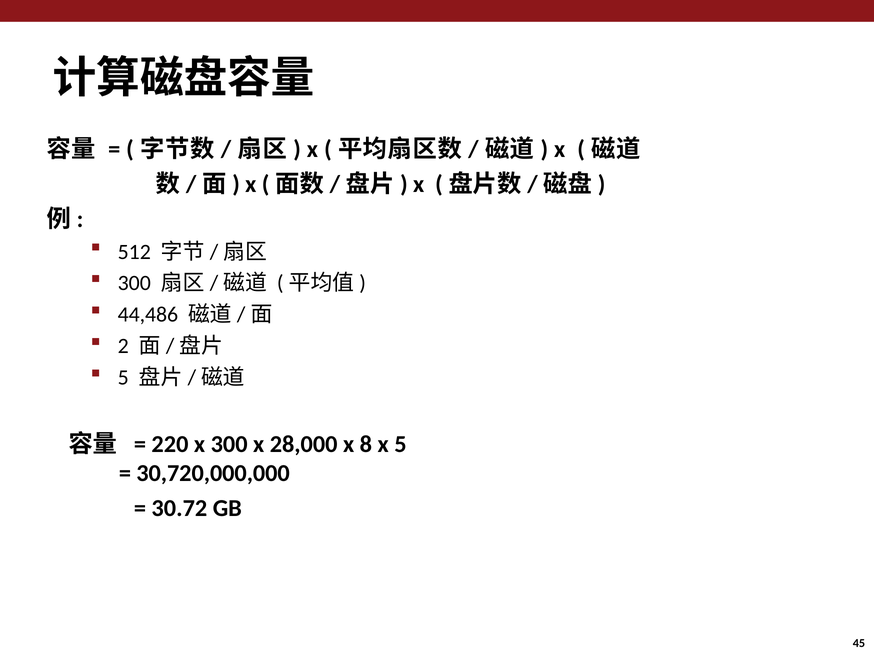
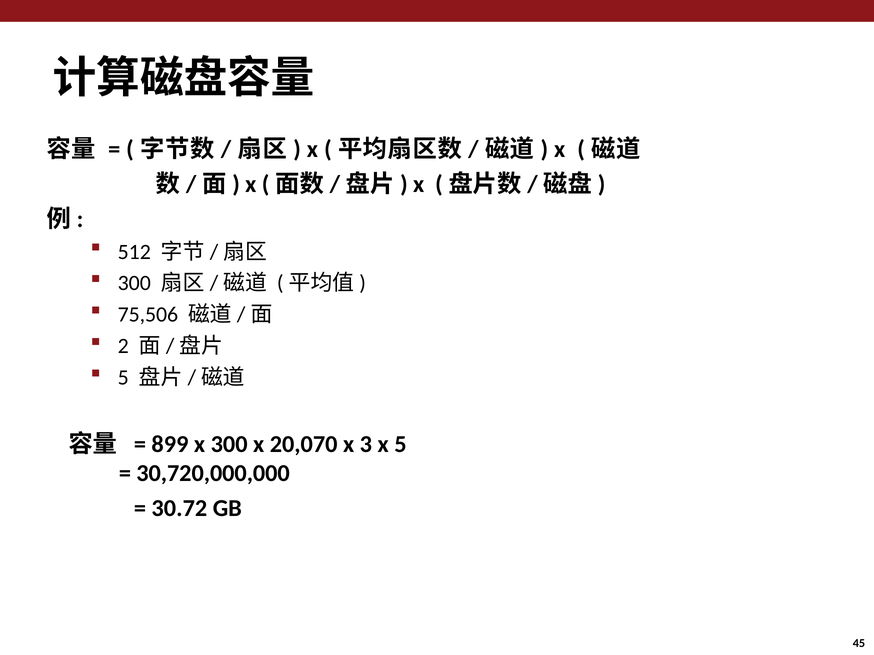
44,486: 44,486 -> 75,506 (148, 315)
220: 220 -> 899 (170, 444)
28,000: 28,000 -> 20,070 (304, 444)
8: 8 -> 3 (366, 444)
